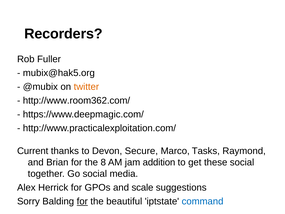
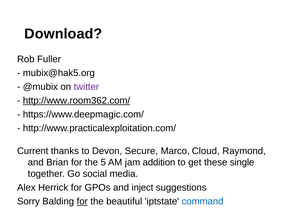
Recorders: Recorders -> Download (63, 34)
twitter colour: orange -> purple (86, 87)
http://www.room362.com/ underline: none -> present (76, 100)
Tasks: Tasks -> Cloud (206, 151)
8: 8 -> 5 (103, 162)
these social: social -> single (242, 162)
scale: scale -> inject (142, 187)
